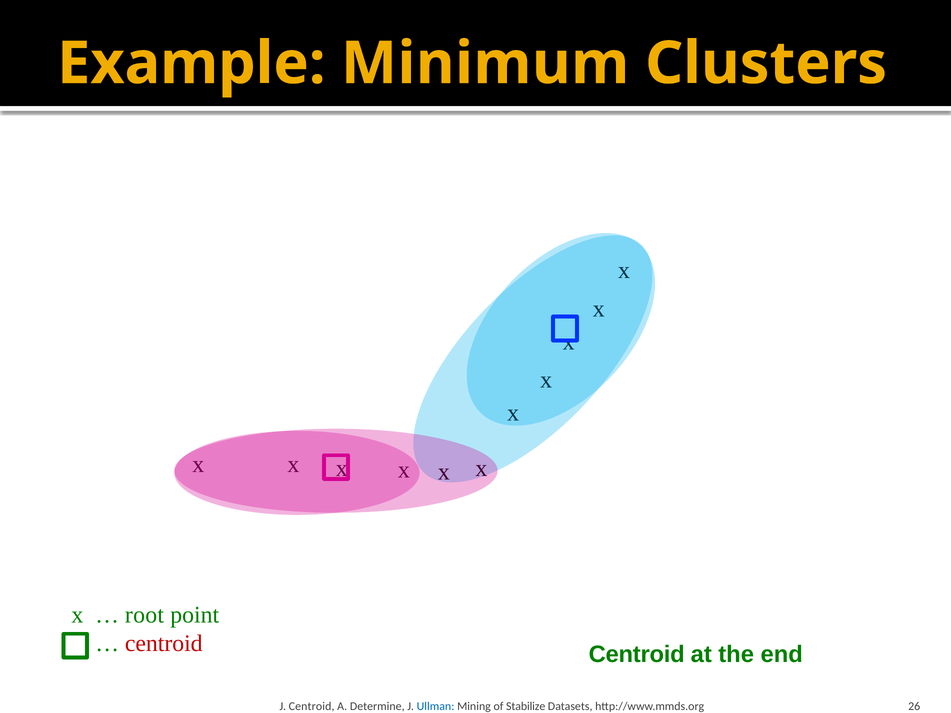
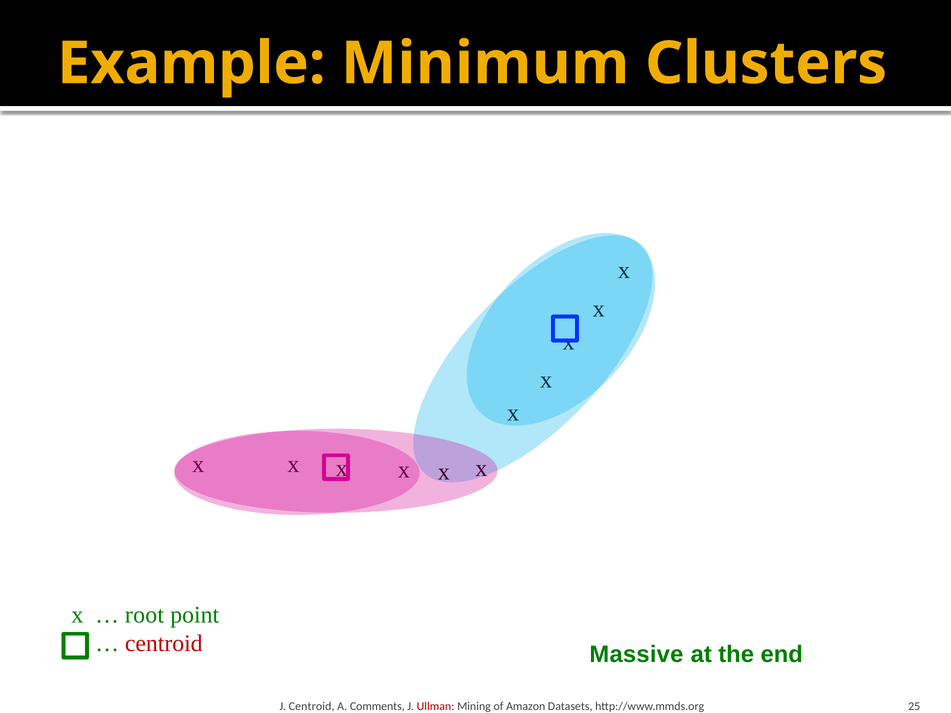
Centroid: Centroid -> Massive (636, 655)
Determine: Determine -> Comments (377, 707)
Ullman colour: blue -> red (436, 707)
Stabilize: Stabilize -> Amazon (526, 707)
26: 26 -> 25 (914, 707)
